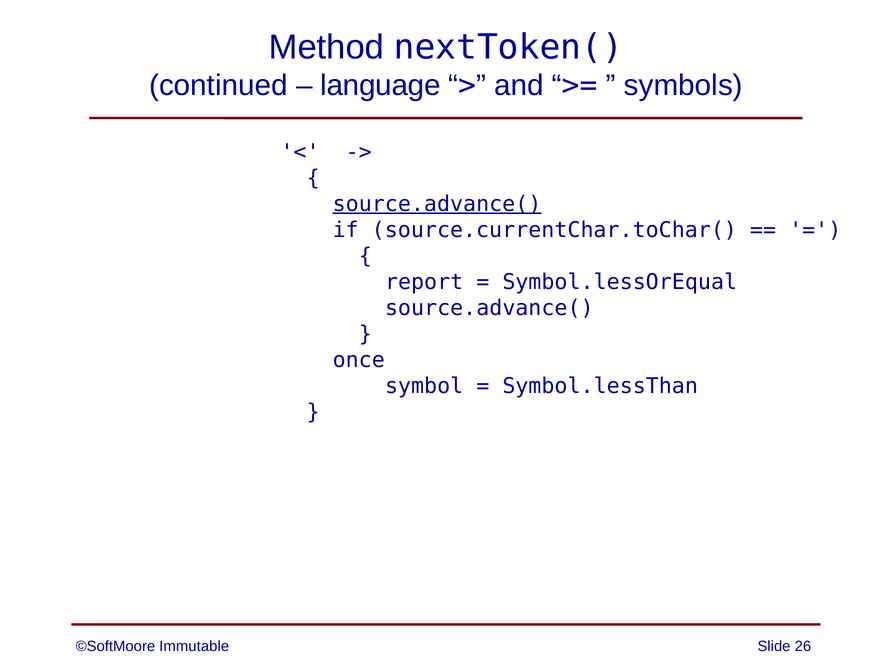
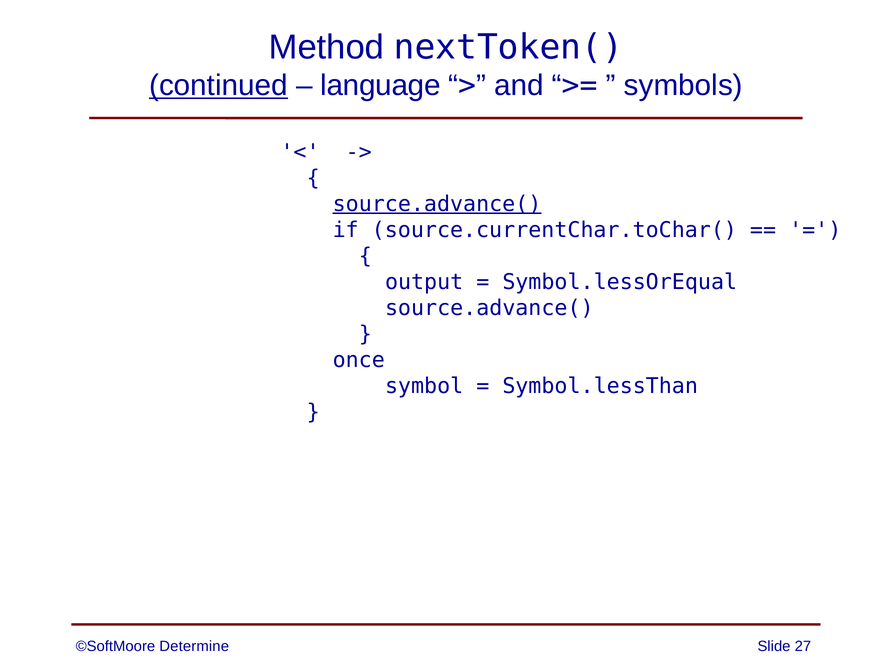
continued underline: none -> present (218, 85)
report: report -> output (424, 282)
Immutable: Immutable -> Determine (194, 646)
26: 26 -> 27 (803, 646)
